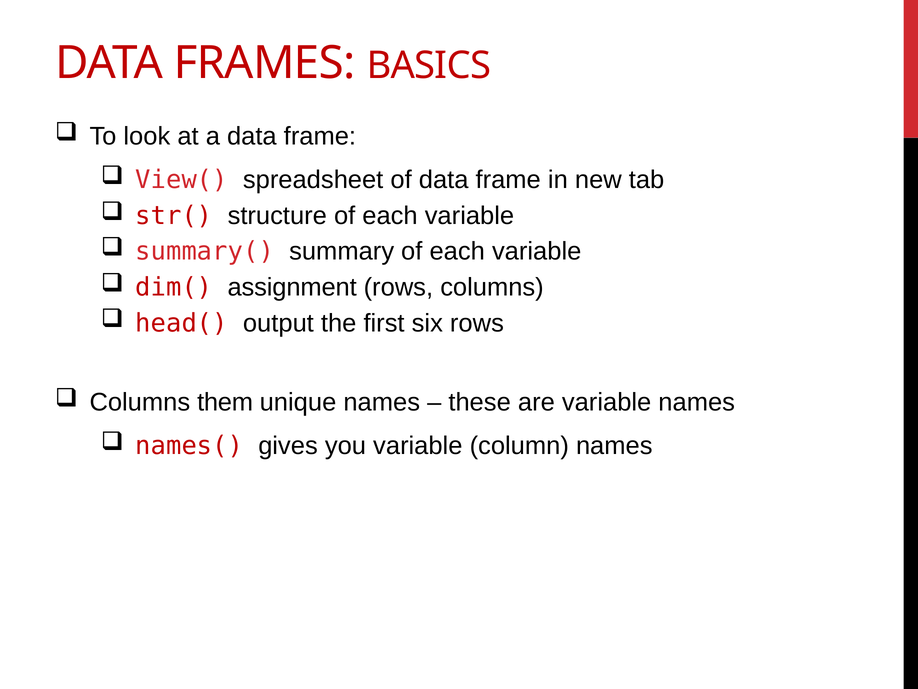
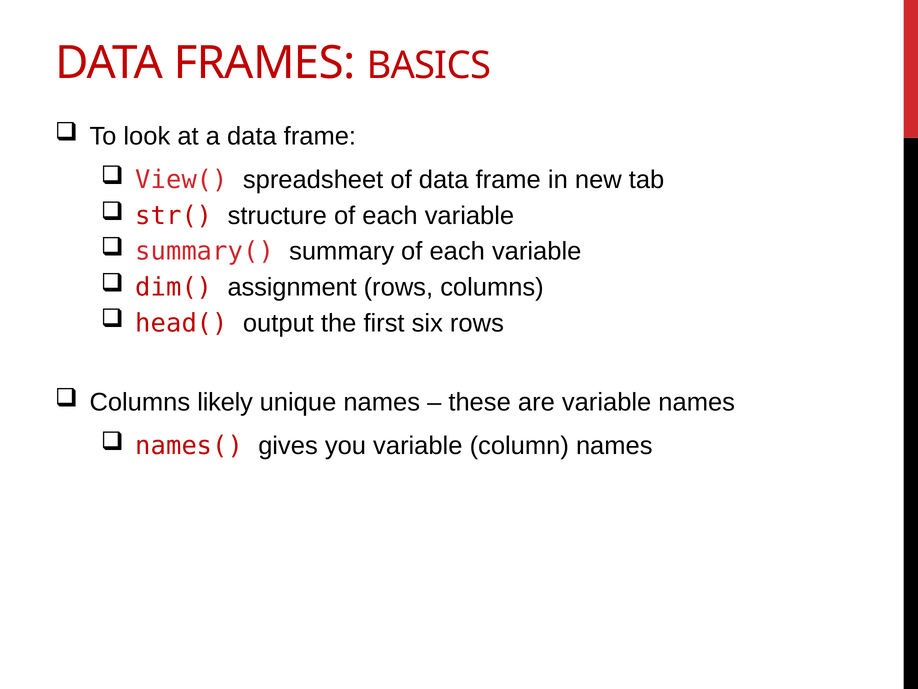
them: them -> likely (225, 402)
